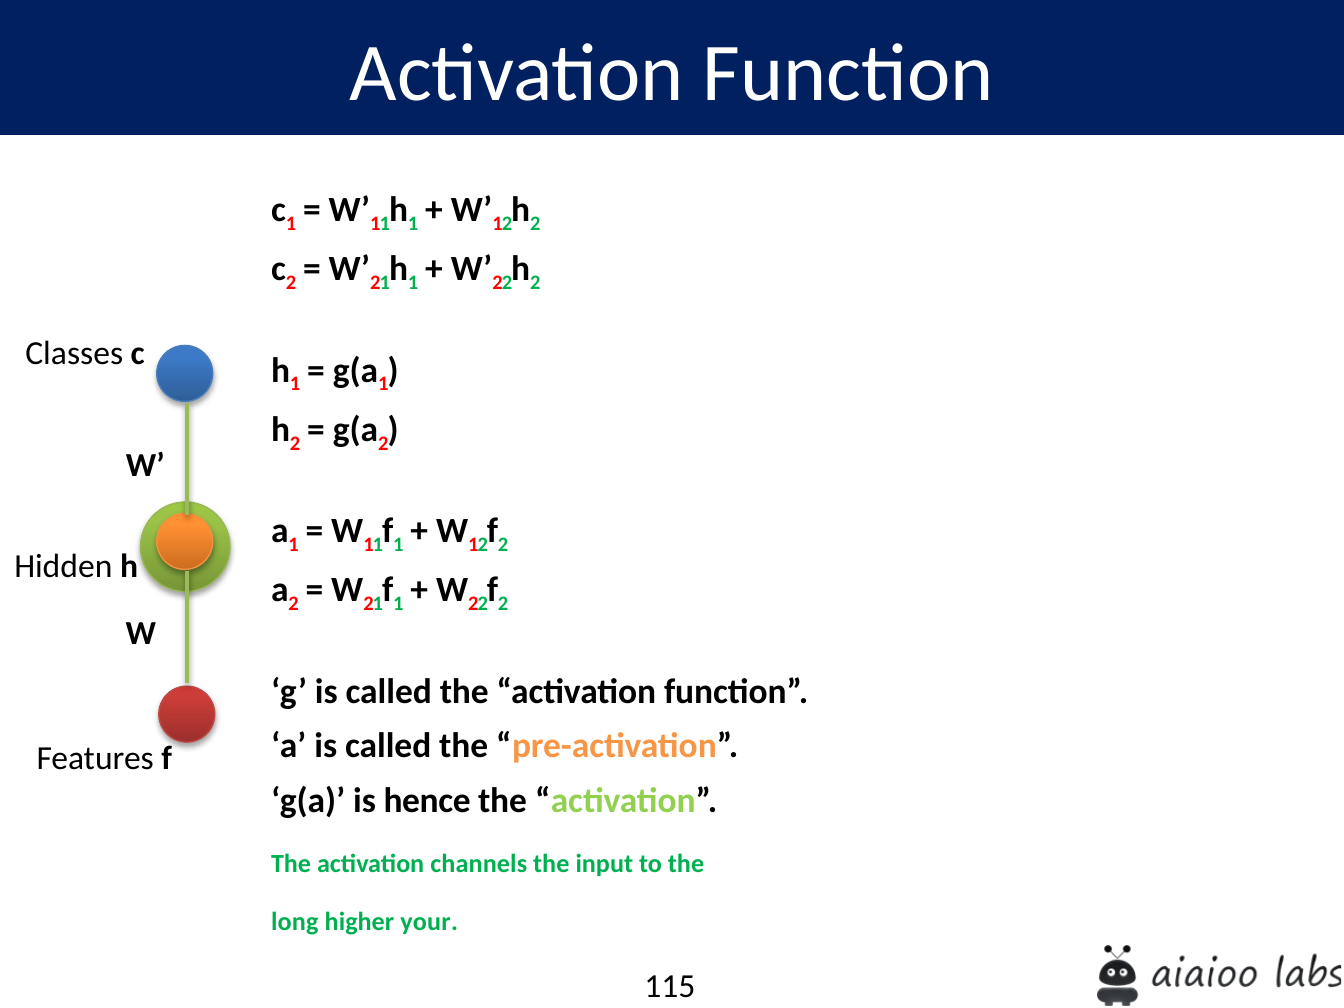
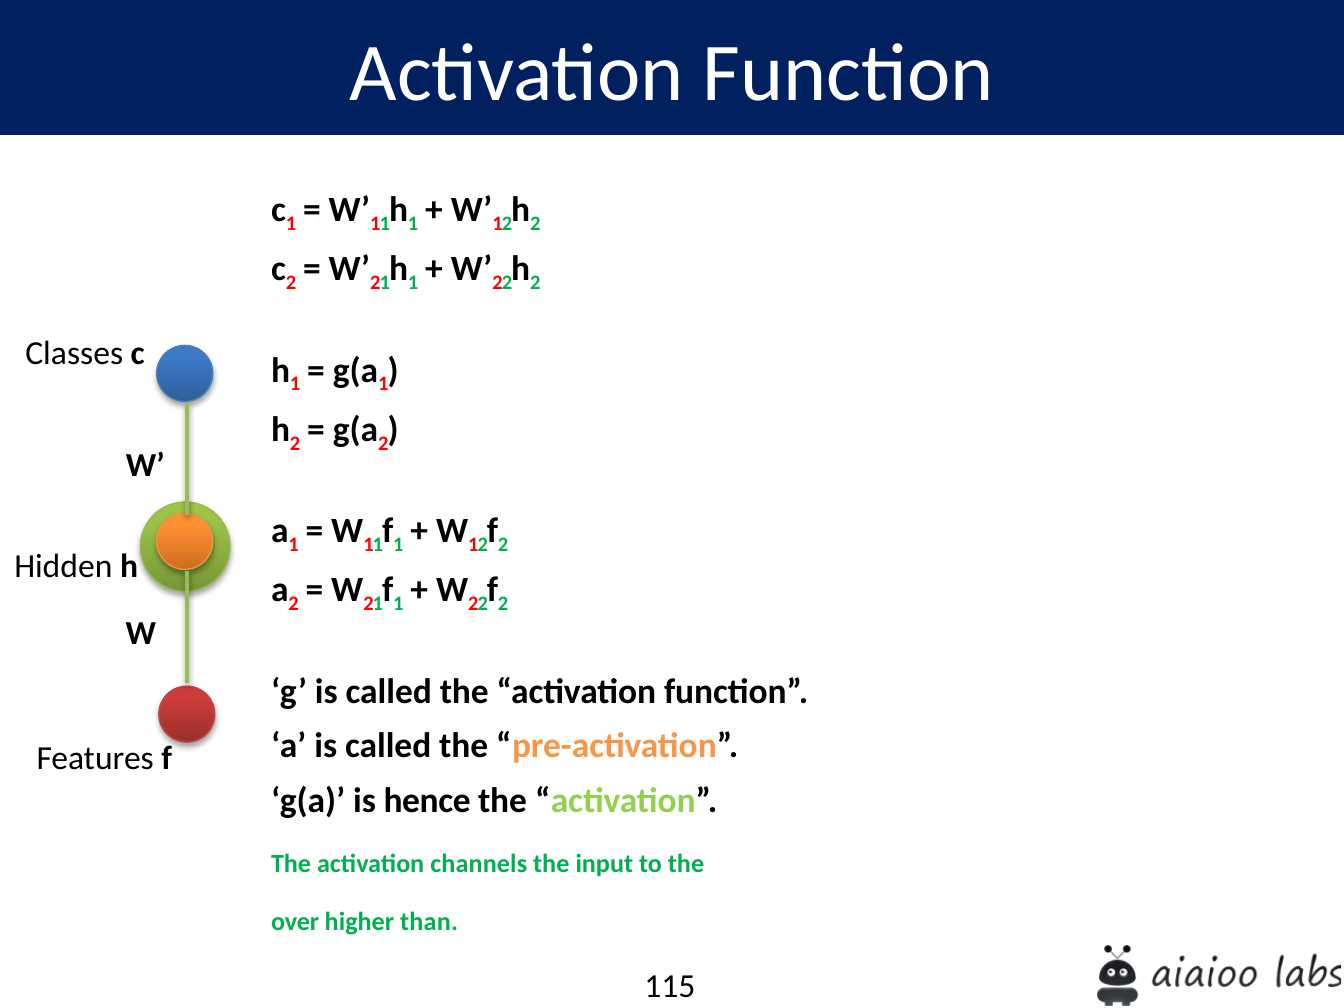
long: long -> over (295, 922)
your: your -> than (429, 922)
